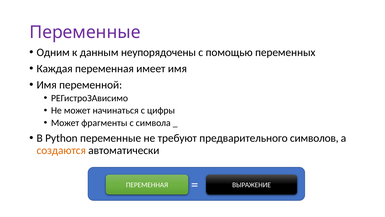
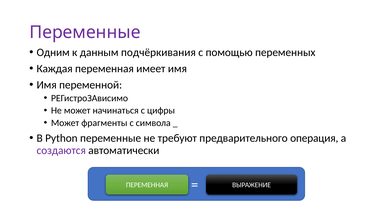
неупорядочены: неупорядочены -> подчёркивания (158, 52)
символов: символов -> операция (314, 138)
создаются colour: orange -> purple (61, 150)
